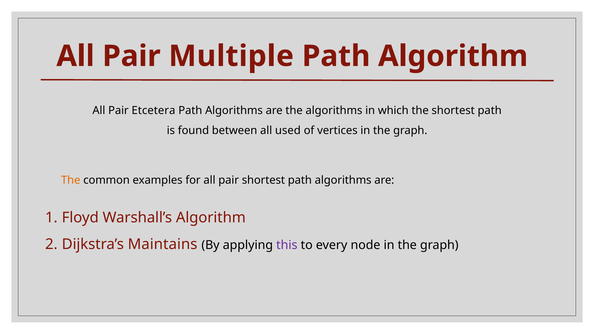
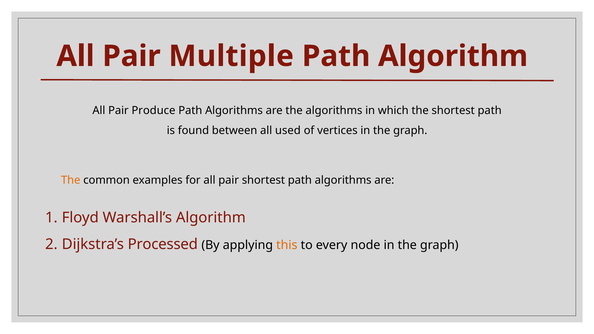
Etcetera: Etcetera -> Produce (153, 110)
Maintains: Maintains -> Processed (163, 244)
this colour: purple -> orange (287, 245)
